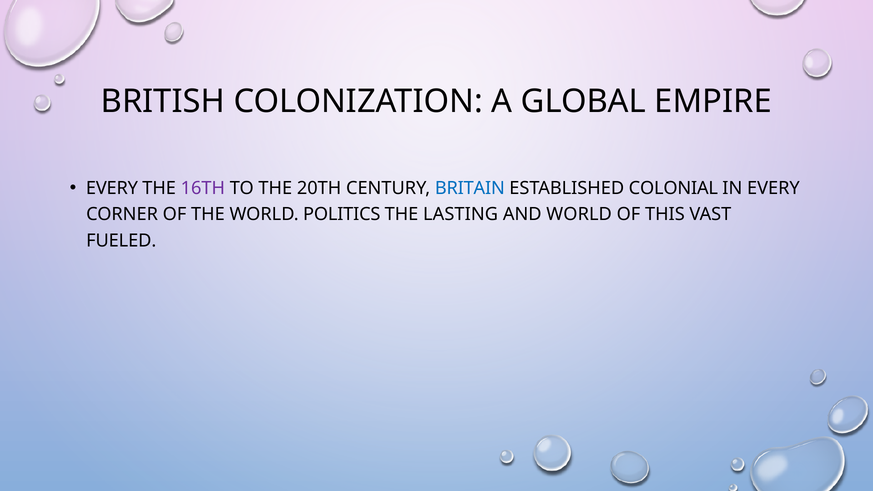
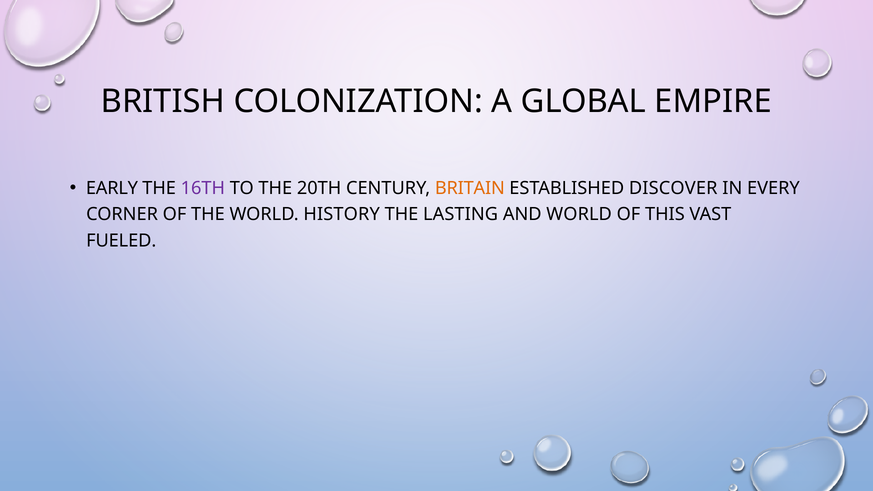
EVERY: EVERY -> EARLY (112, 188)
BRITAIN colour: blue -> orange (470, 188)
COLONIAL: COLONIAL -> DISCOVER (673, 188)
POLITICS: POLITICS -> HISTORY (342, 214)
